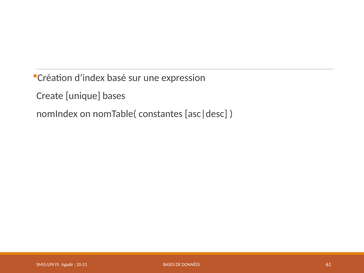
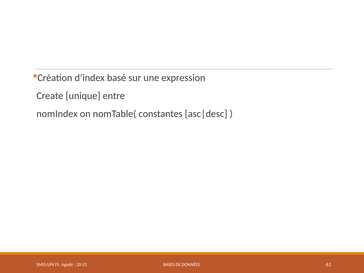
unique bases: bases -> entre (114, 96)
